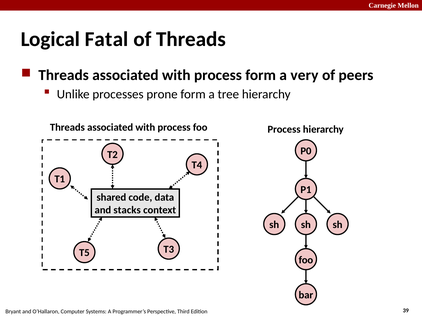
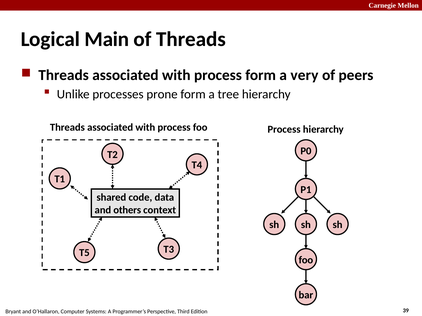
Fatal: Fatal -> Main (107, 39)
stacks: stacks -> others (127, 210)
